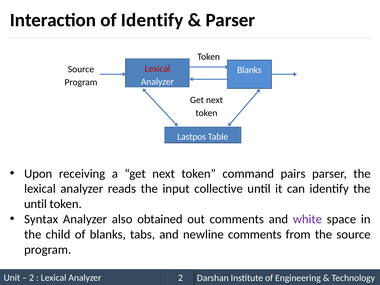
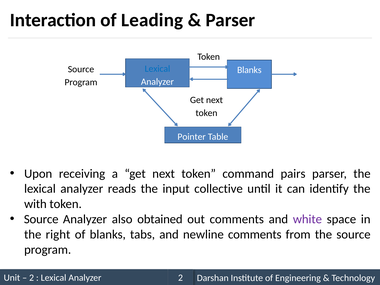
of Identify: Identify -> Leading (152, 20)
Lexical colour: red -> blue (157, 69)
Lastpos: Lastpos -> Pointer (192, 137)
until: until -> with (35, 204)
Syntax: Syntax -> Source (41, 219)
child: child -> right (58, 234)
